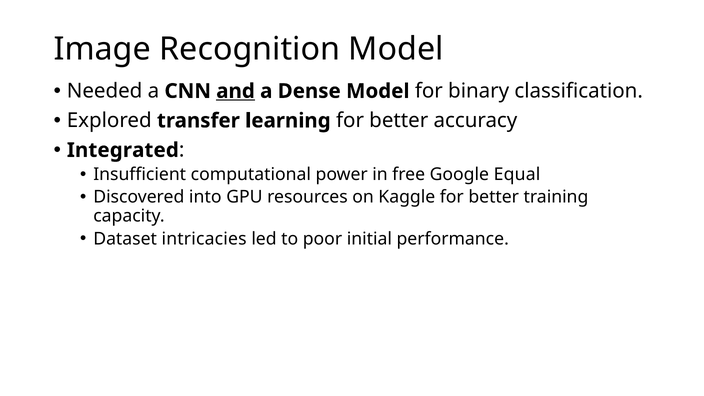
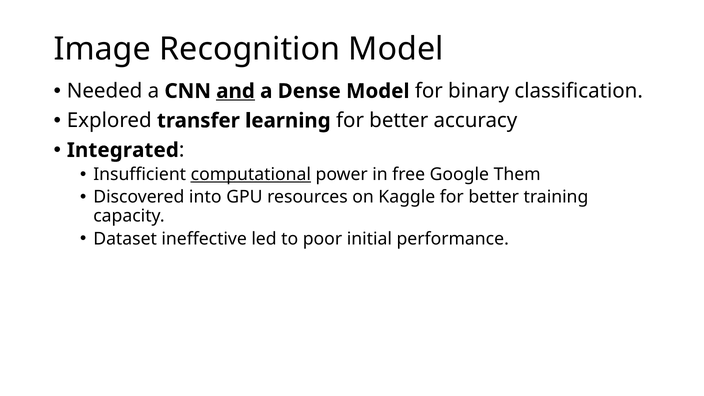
computational underline: none -> present (251, 174)
Equal: Equal -> Them (517, 174)
intricacies: intricacies -> ineffective (204, 239)
